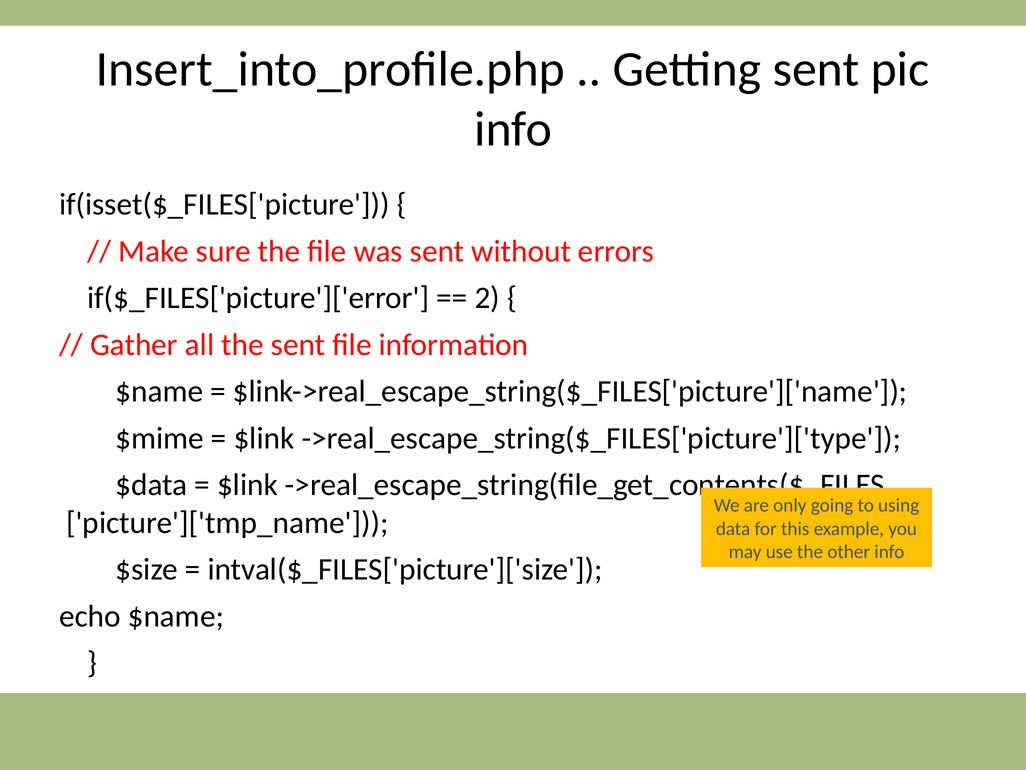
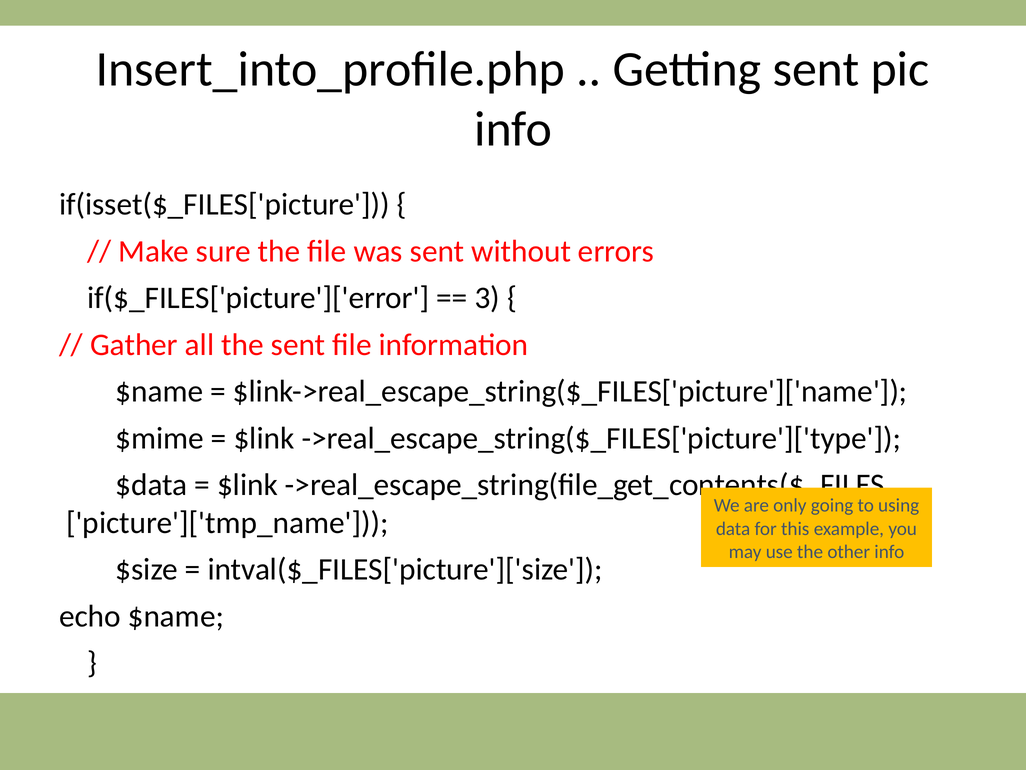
2: 2 -> 3 (487, 298)
